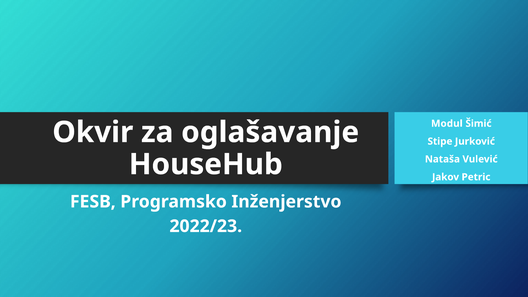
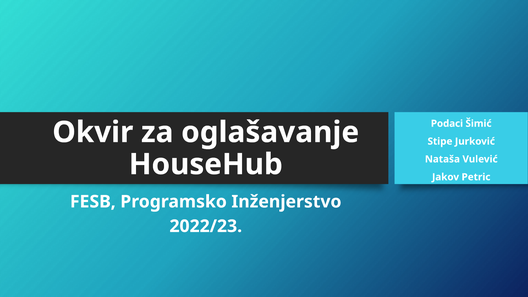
Modul: Modul -> Podaci (447, 124)
